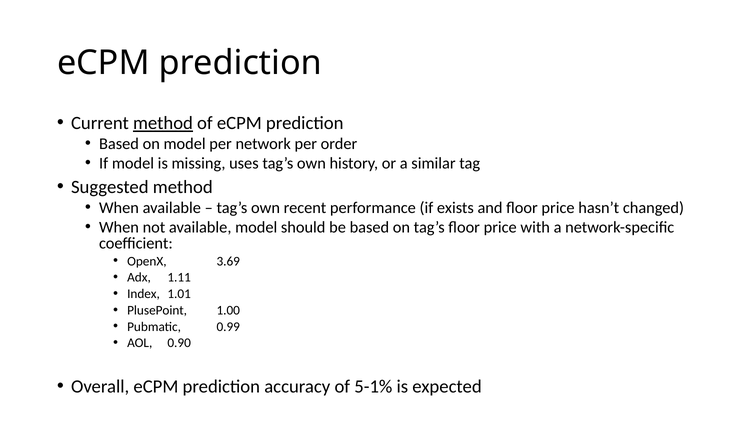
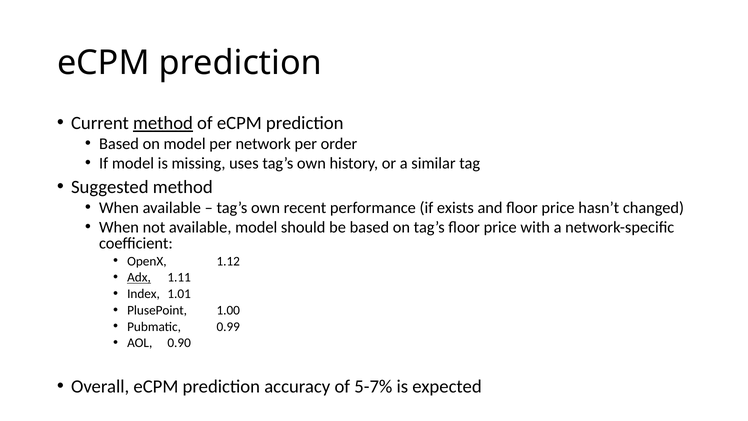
3.69: 3.69 -> 1.12 (228, 261)
Adx underline: none -> present (139, 277)
5-1%: 5-1% -> 5-7% (373, 386)
